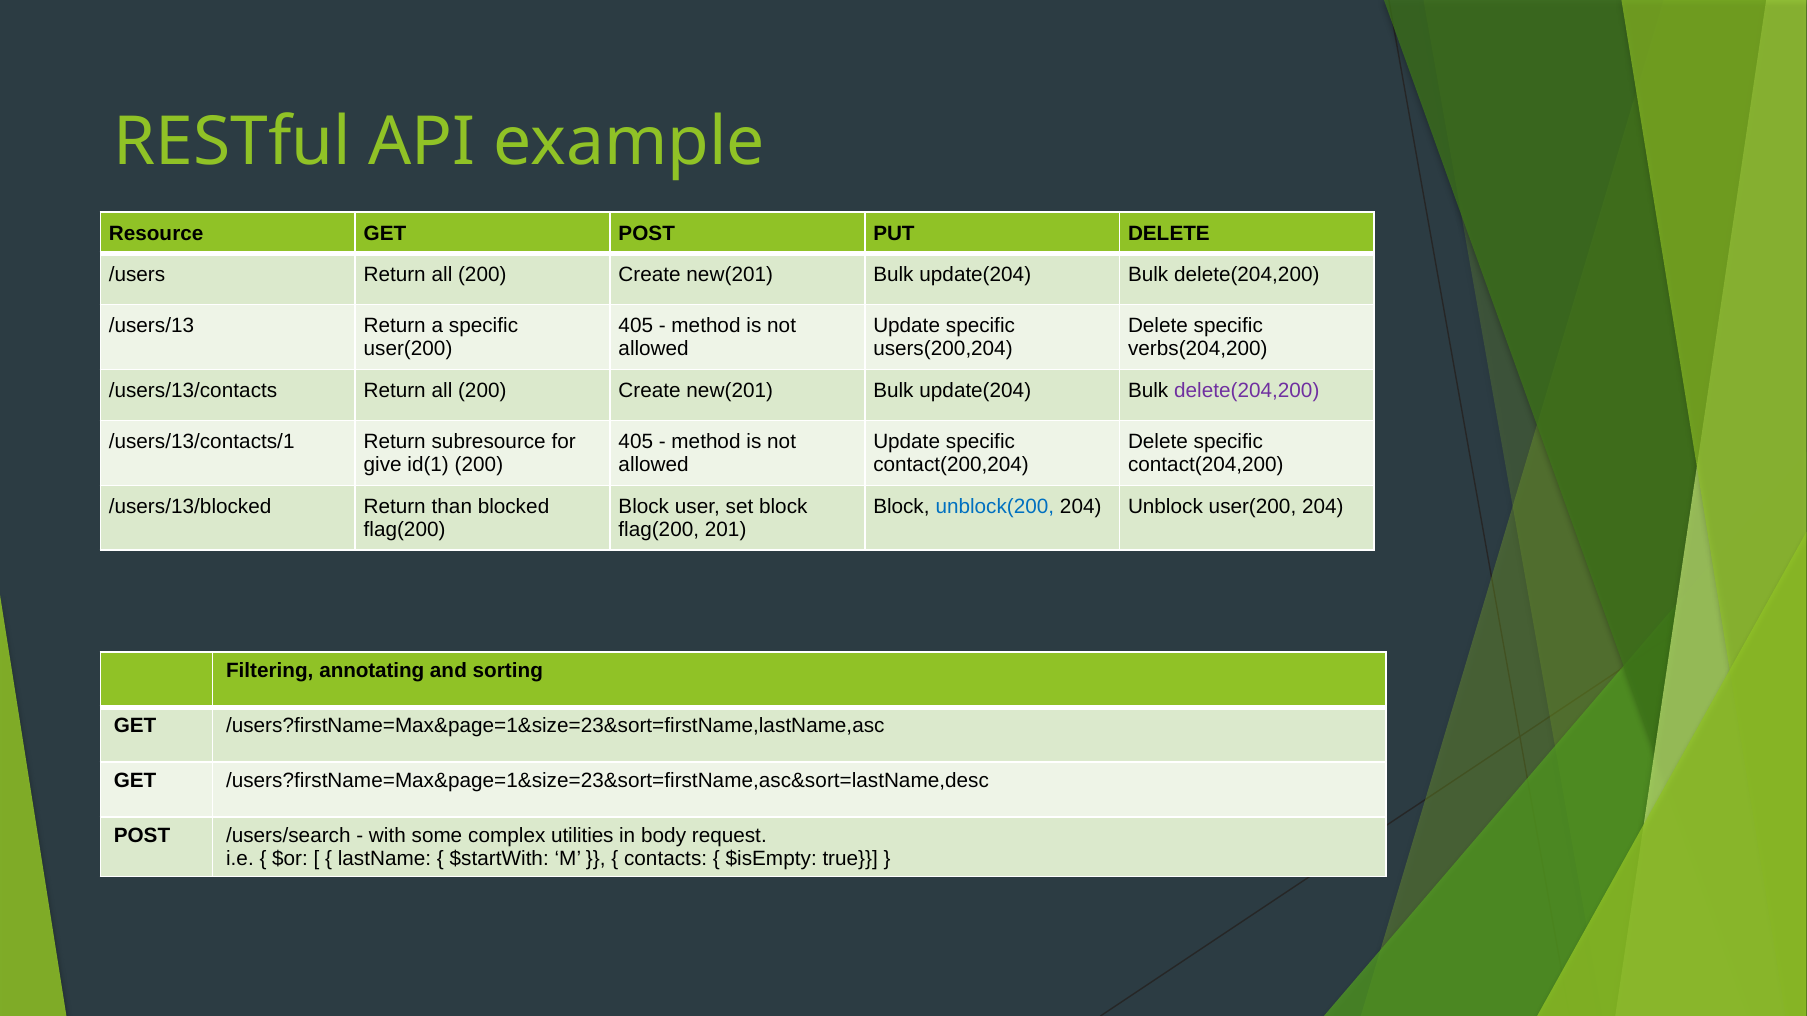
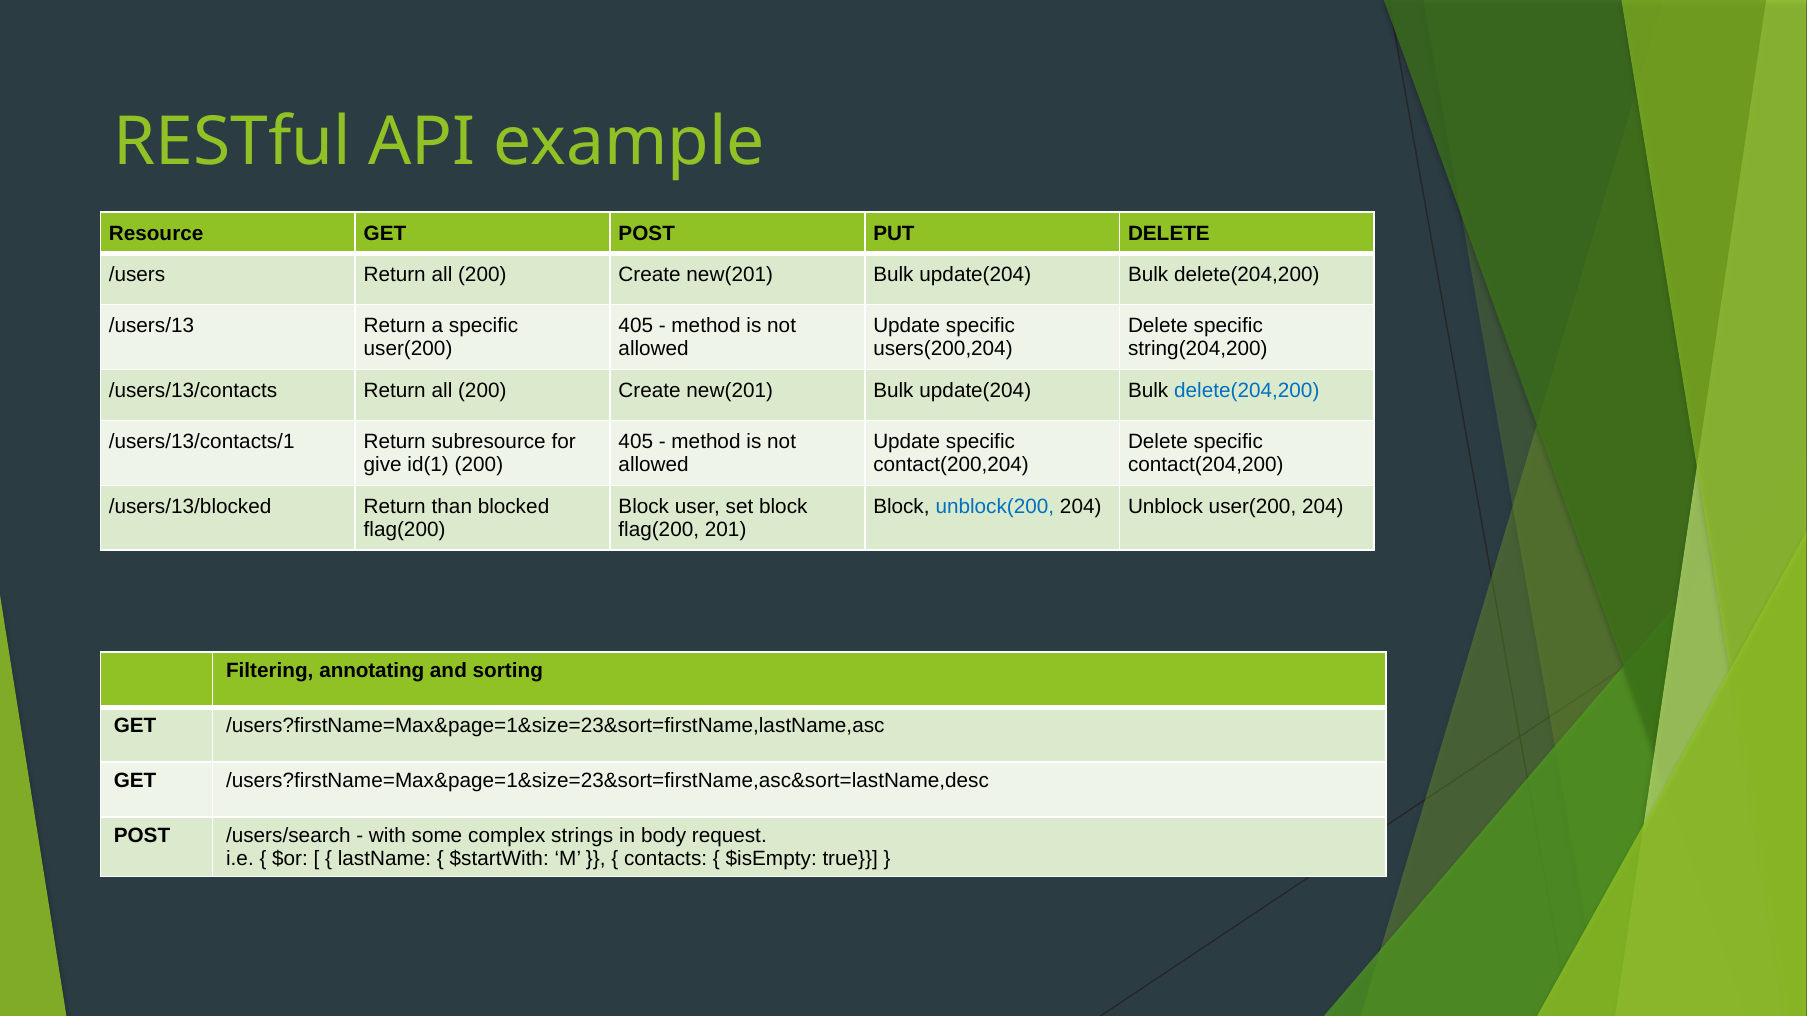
verbs(204,200: verbs(204,200 -> string(204,200 (1198, 349)
delete(204,200 colour: purple -> blue (1247, 391)
utilities: utilities -> strings (582, 836)
